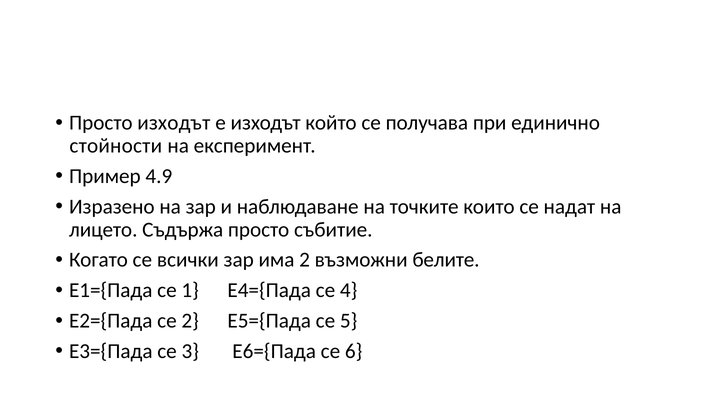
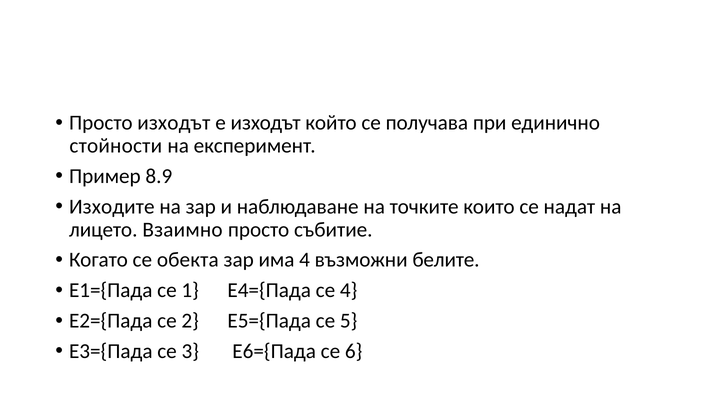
4.9: 4.9 -> 8.9 (159, 176)
Изразено: Изразено -> Изходите (112, 207)
Съдържа: Съдържа -> Взаимно (183, 229)
всички: всички -> обекта (188, 260)
има 2: 2 -> 4 (305, 260)
